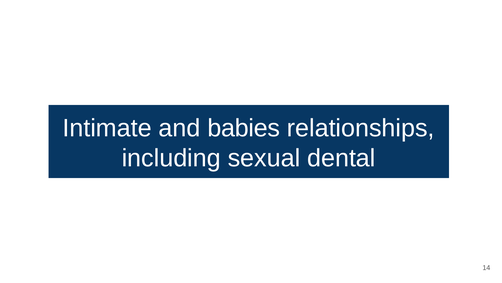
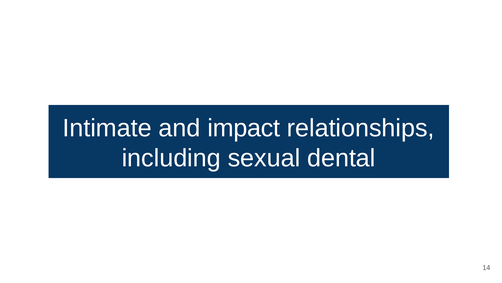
babies: babies -> impact (244, 128)
